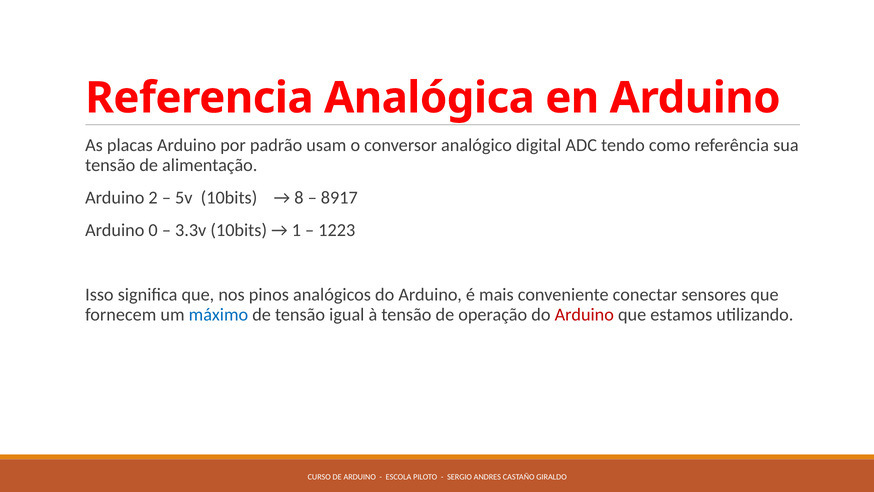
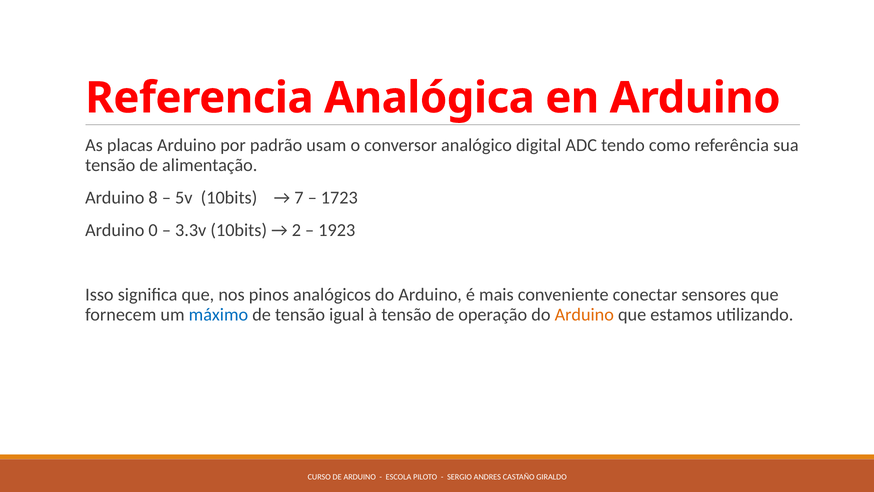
2: 2 -> 8 (153, 197)
8: 8 -> 7 (299, 197)
8917: 8917 -> 1723 (339, 197)
1: 1 -> 2 (296, 230)
1223: 1223 -> 1923 (337, 230)
Arduino colour: red -> orange (584, 314)
